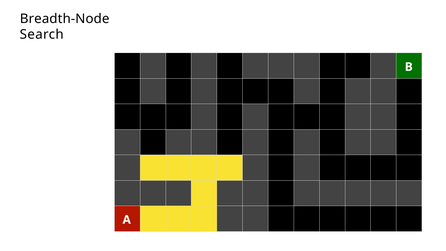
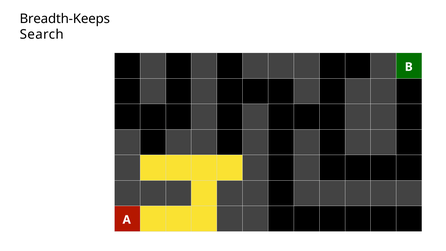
Breadth-Node: Breadth-Node -> Breadth-Keeps (65, 19)
